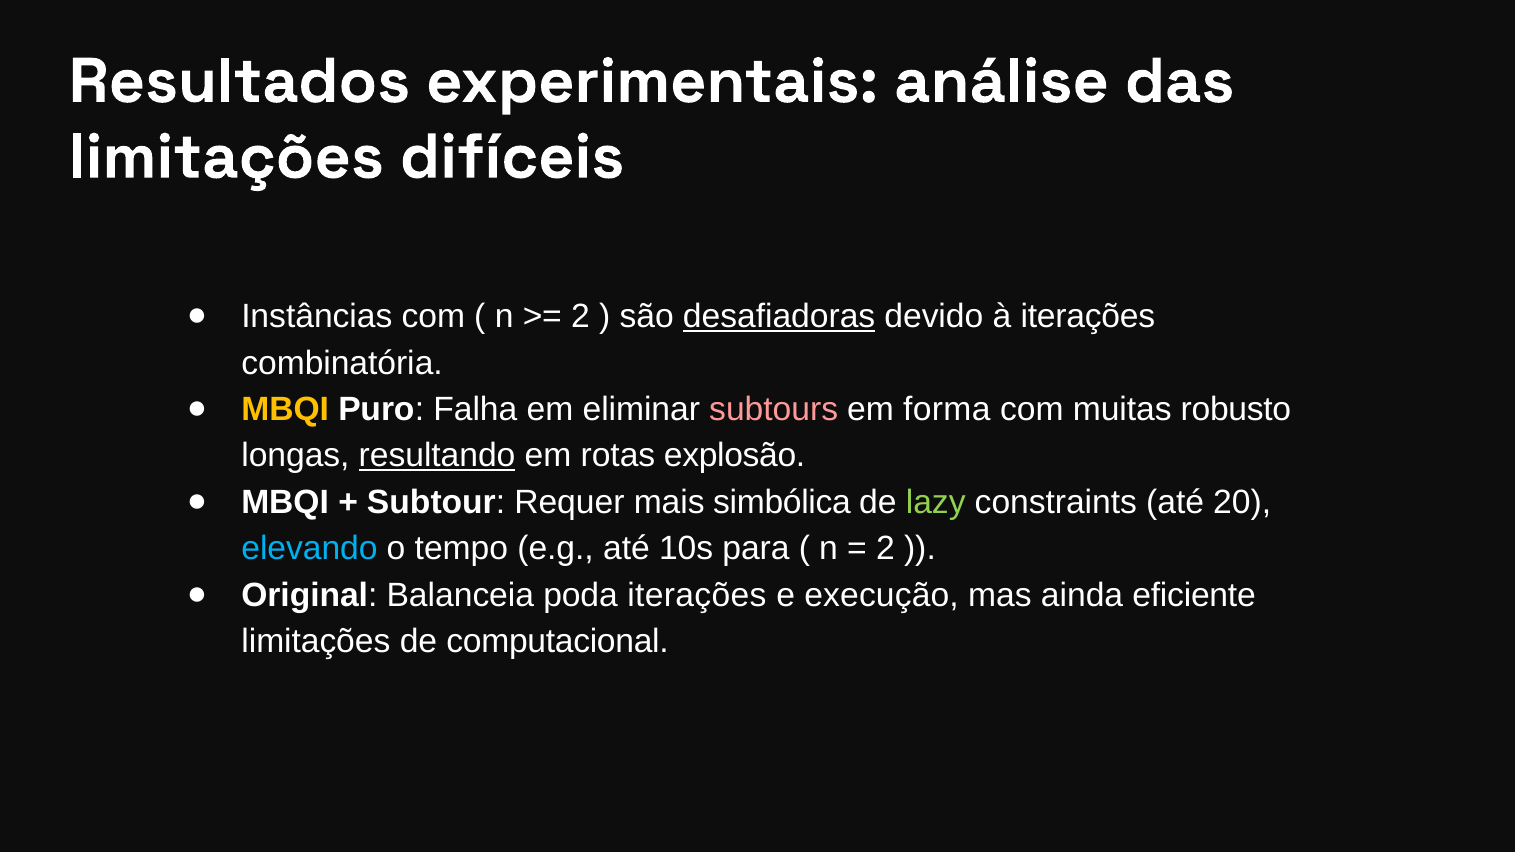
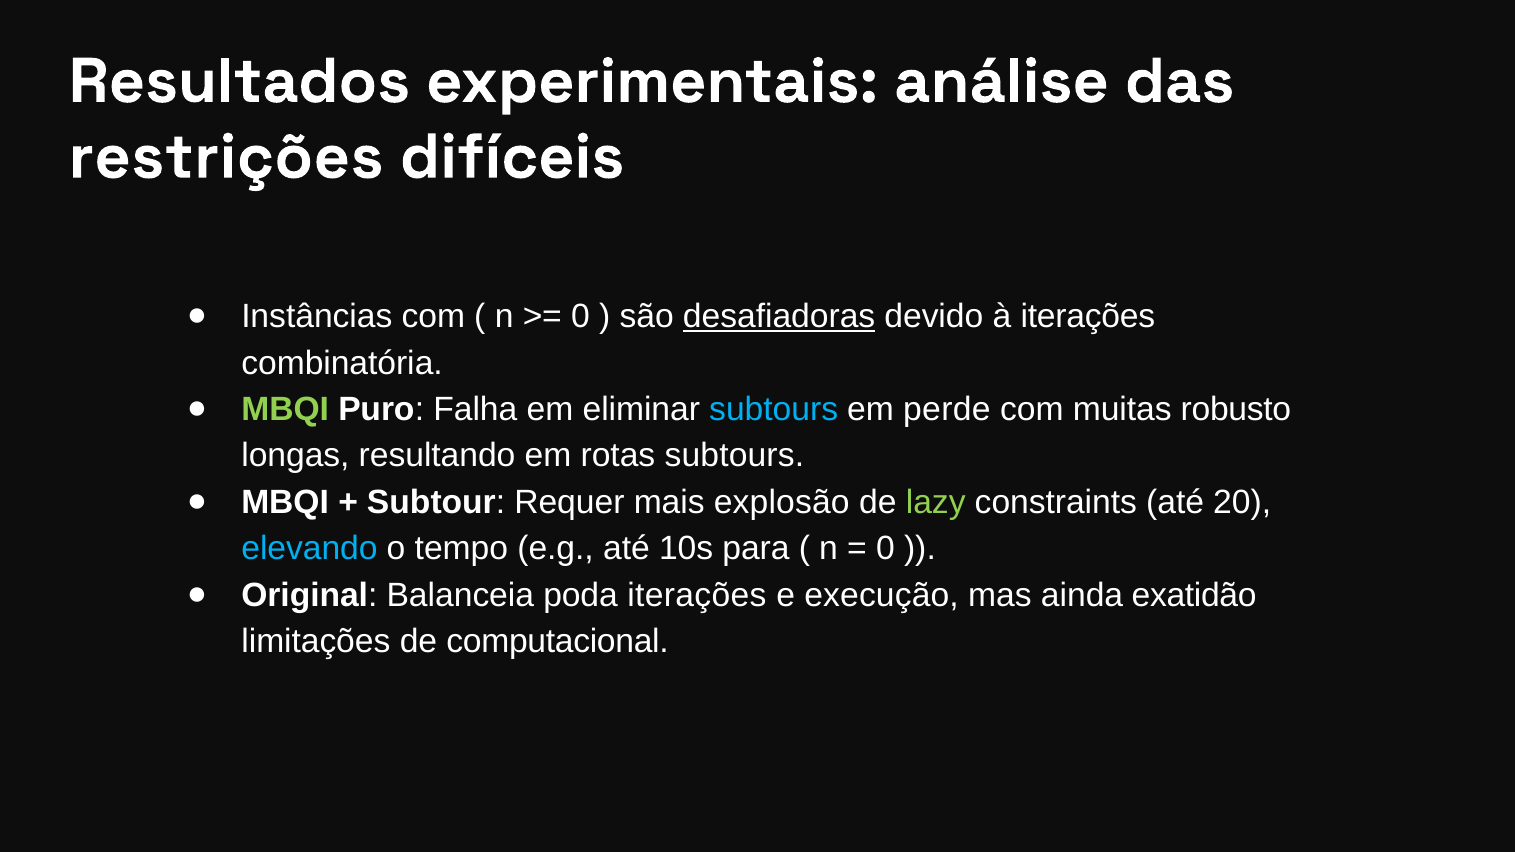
limitações: limitações -> restrições (226, 157)
2: 2 -> 0 (581, 317)
MBQI colour: yellow -> light green (285, 410)
subtours colour: pink -> light blue (774, 410)
forma: forma -> perde (947, 410)
resultando underline: present -> none (437, 456)
rotas explosão: explosão -> subtours (734, 456)
simbólica: simbólica -> explosão (782, 502)
2: 2 -> 0 (886, 549)
eficiente: eficiente -> exatidão (1194, 595)
